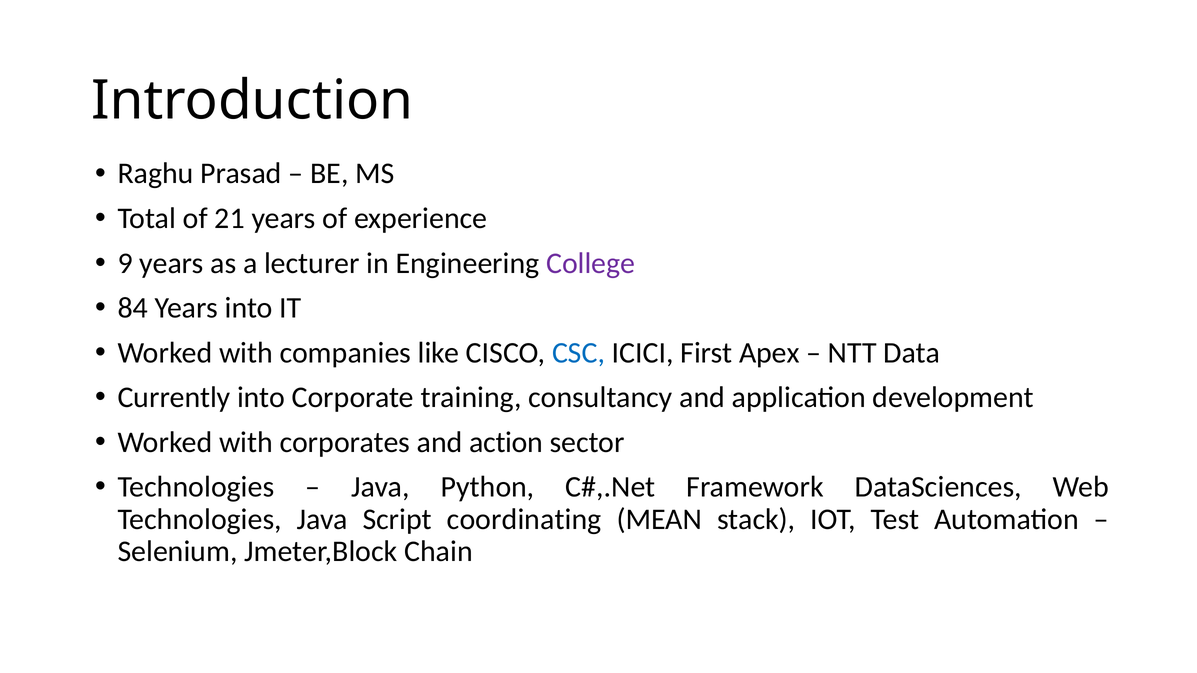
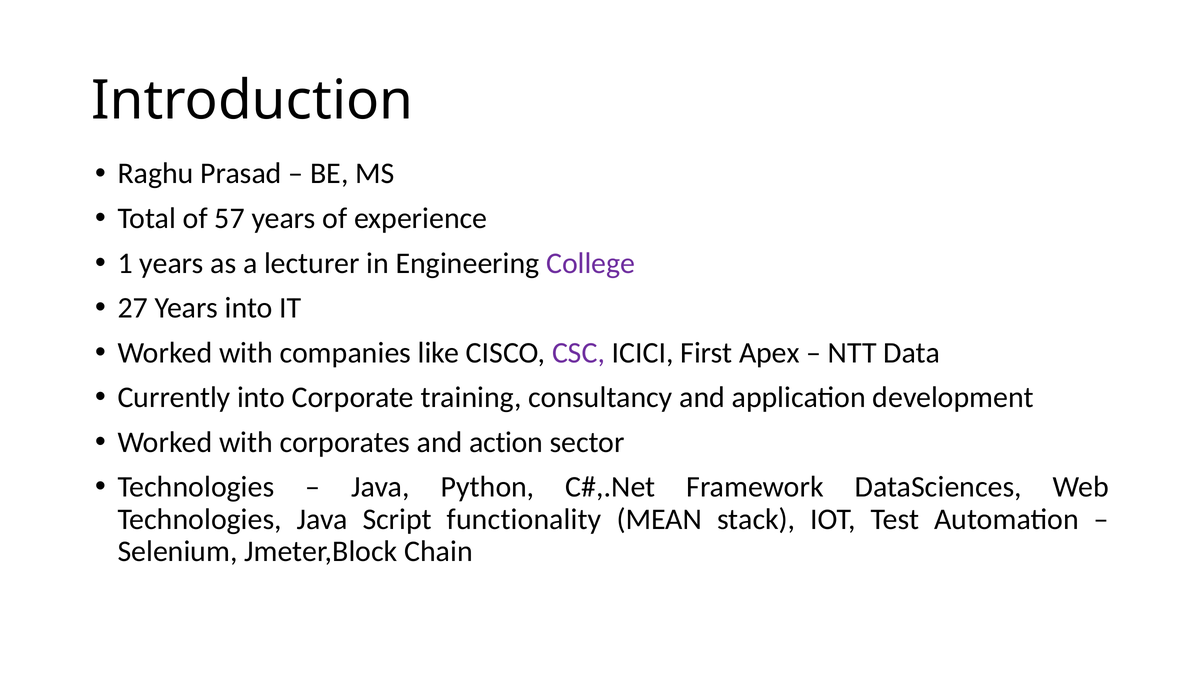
21: 21 -> 57 (230, 218)
9: 9 -> 1 (125, 263)
84: 84 -> 27 (133, 308)
CSC colour: blue -> purple (579, 353)
coordinating: coordinating -> functionality (524, 519)
